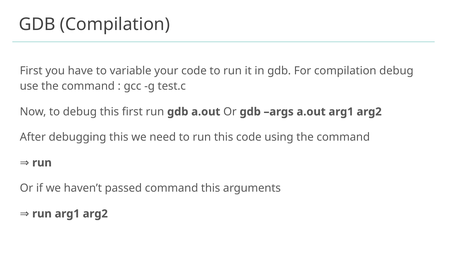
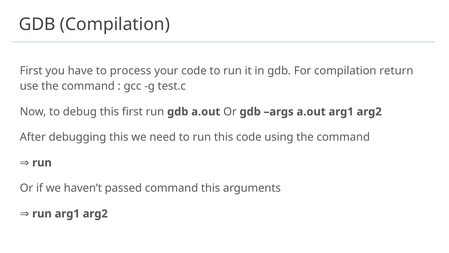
variable: variable -> process (131, 71)
compilation debug: debug -> return (396, 71)
